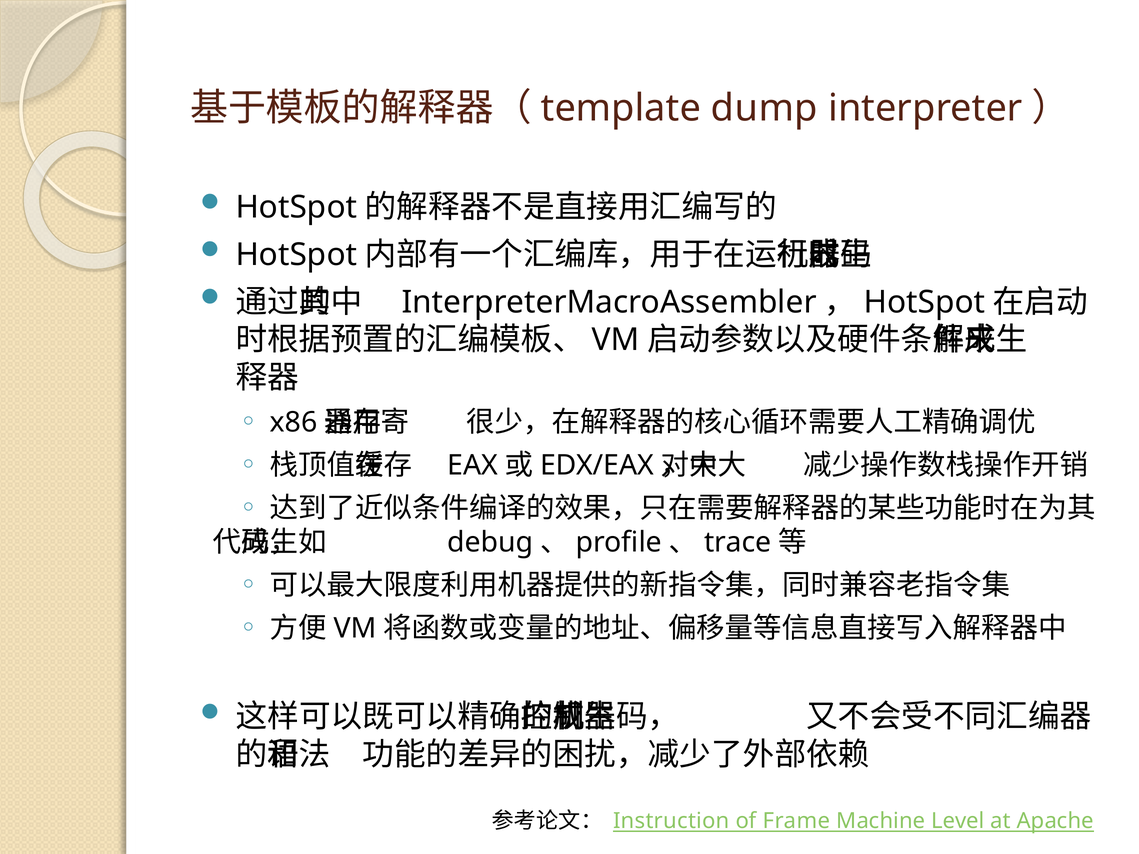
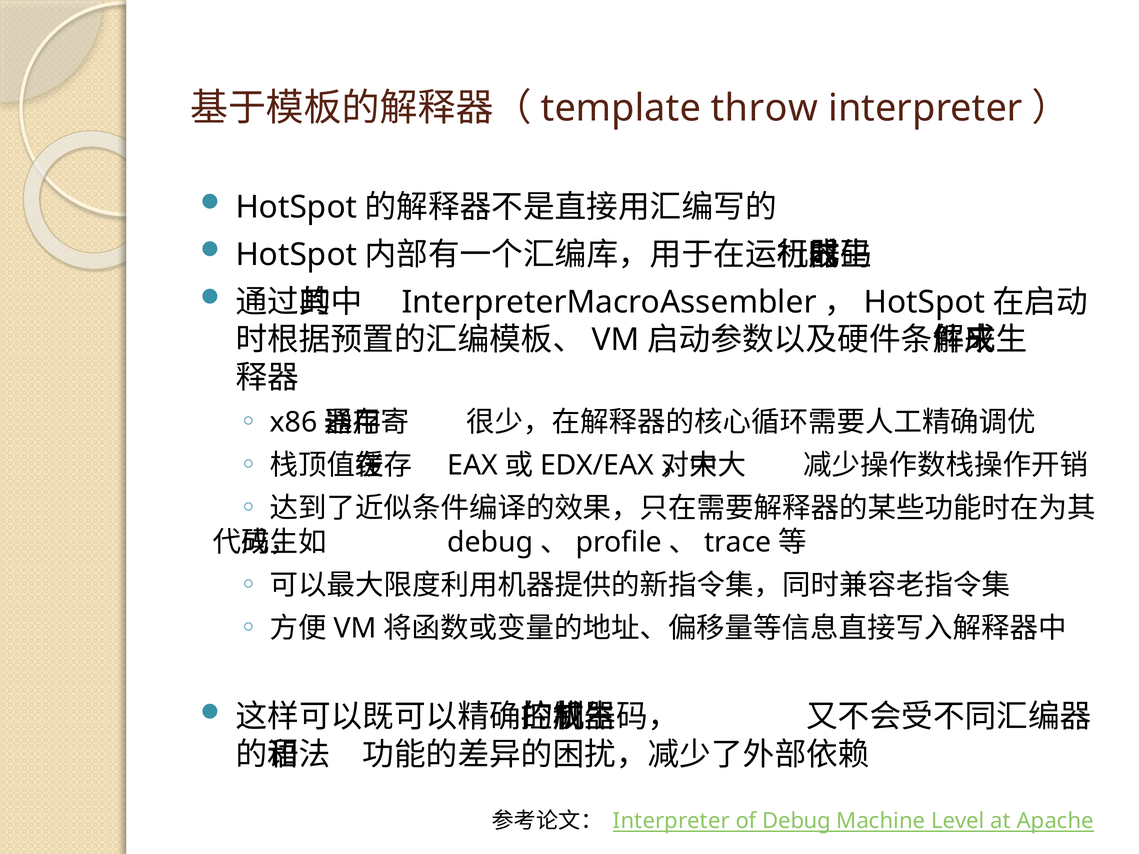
dump: dump -> throw (764, 108)
Instruction: Instruction -> Interpreter (671, 821)
Frame: Frame -> Debug (797, 821)
